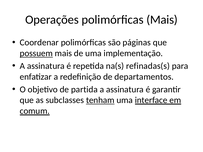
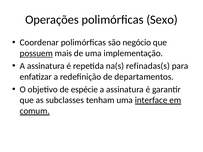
polimórficas Mais: Mais -> Sexo (162, 20)
páginas: páginas -> negócio (137, 43)
partida: partida -> espécie (84, 90)
tenham underline: present -> none (100, 100)
